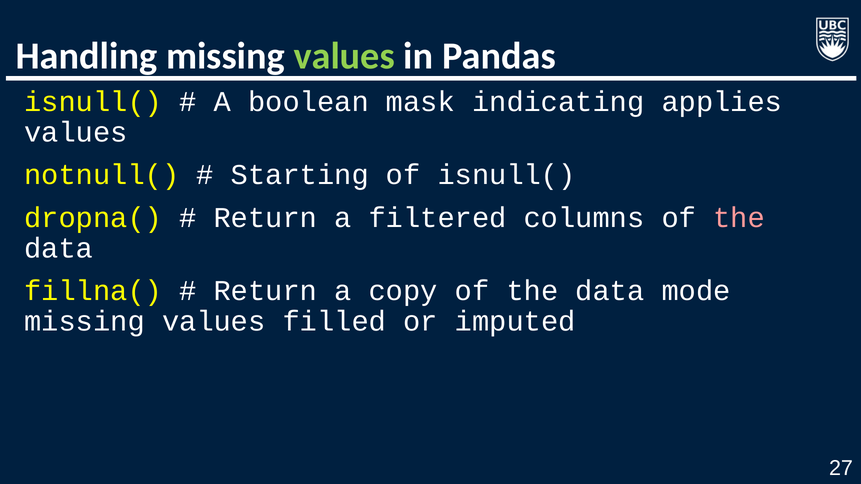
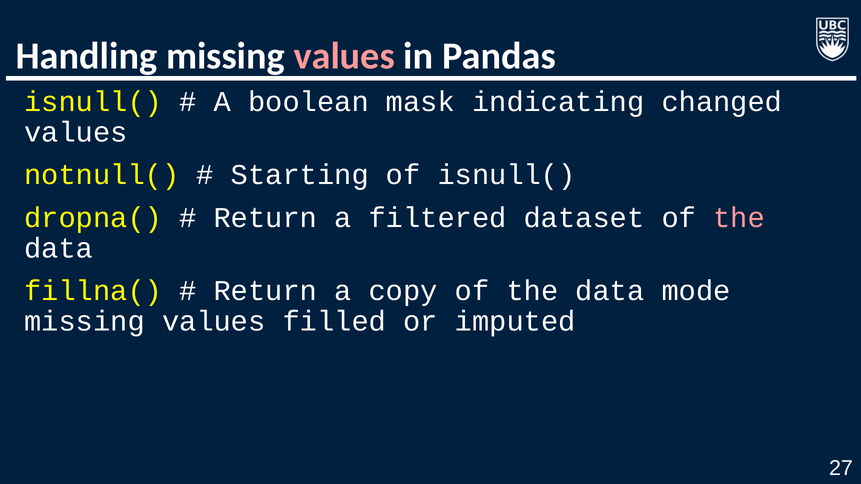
values colour: light green -> pink (344, 56)
applies: applies -> changed (722, 102)
columns: columns -> dataset (584, 218)
